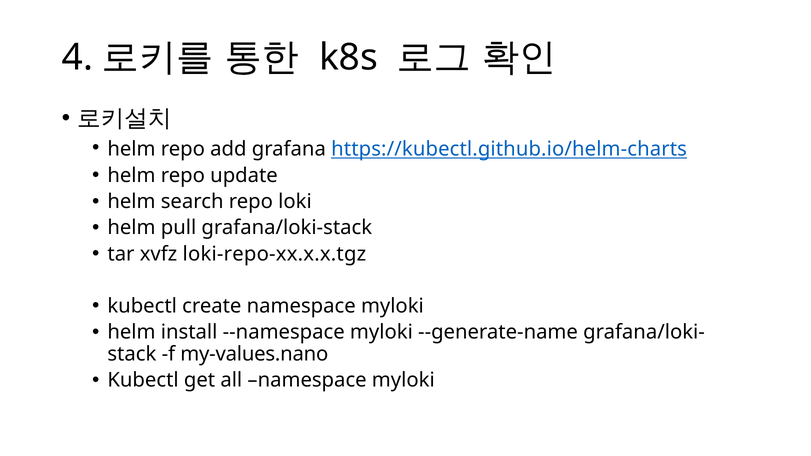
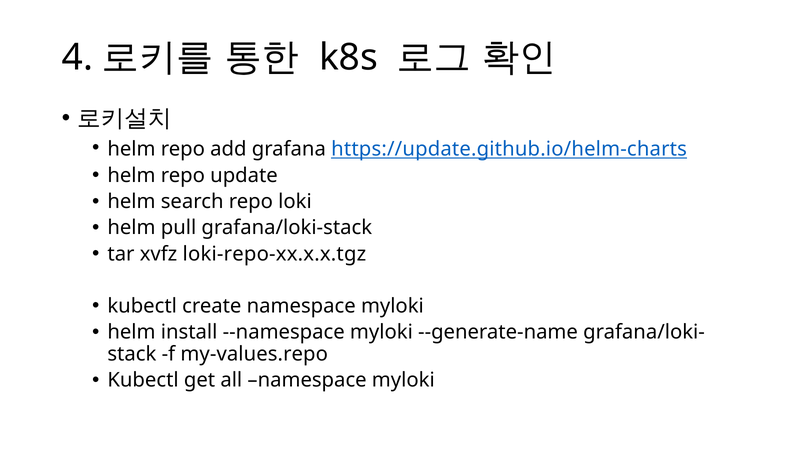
https://kubectl.github.io/helm-charts: https://kubectl.github.io/helm-charts -> https://update.github.io/helm-charts (509, 149)
my-values.nano: my-values.nano -> my-values.repo (254, 354)
